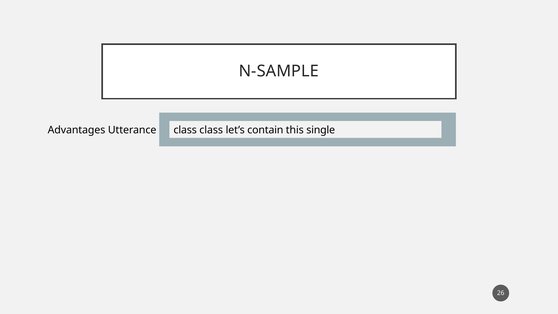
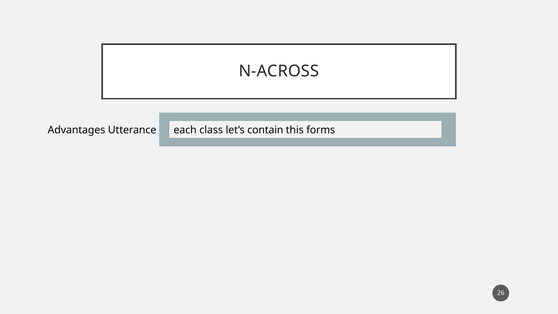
N-SAMPLE: N-SAMPLE -> N-ACROSS (279, 71)
Utterance class: class -> each (185, 130)
single: single -> forms (321, 130)
